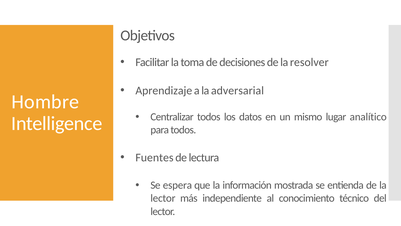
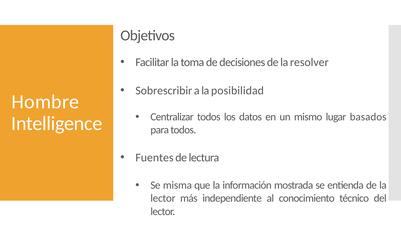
Aprendizaje: Aprendizaje -> Sobrescribir (164, 90)
adversarial: adversarial -> posibilidad (237, 90)
analítico: analítico -> basados (368, 117)
espera: espera -> misma (177, 185)
